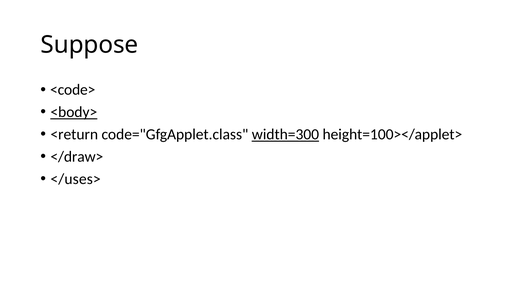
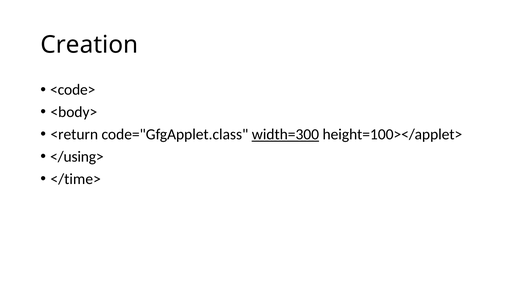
Suppose: Suppose -> Creation (89, 45)
<body> underline: present -> none (74, 112)
</draw>: </draw> -> </using> (77, 157)
</uses>: </uses> -> </time> (76, 179)
